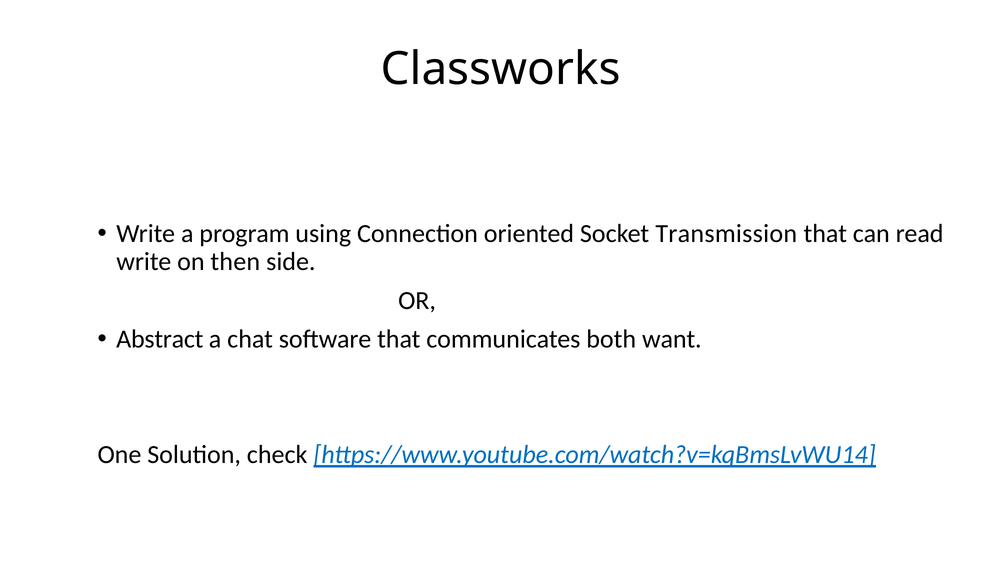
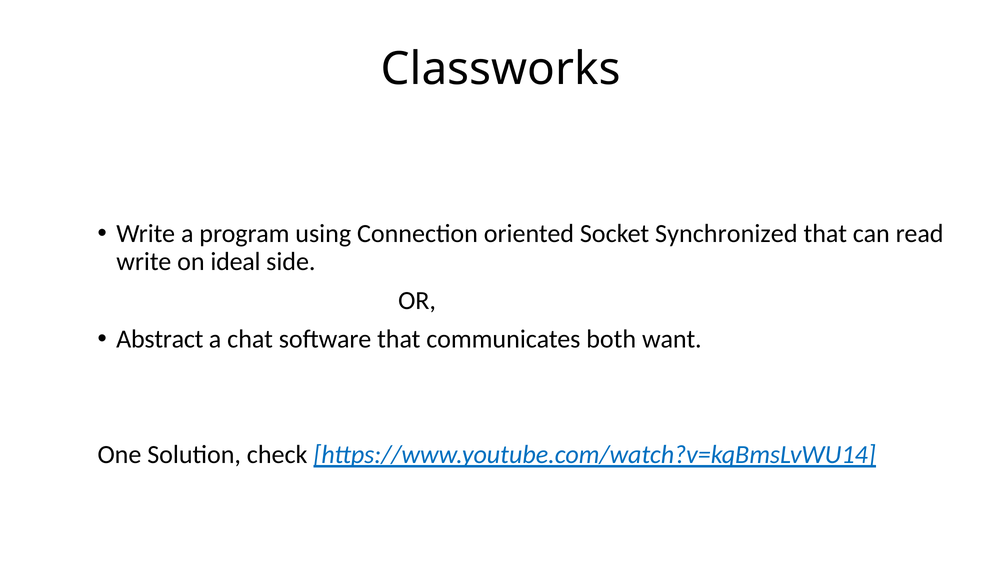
Transmission: Transmission -> Synchronized (726, 233)
then: then -> ideal (236, 262)
